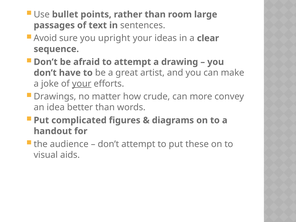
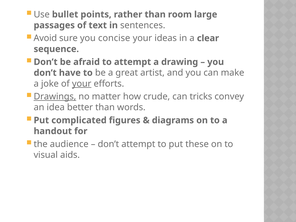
upright: upright -> concise (114, 38)
Drawings underline: none -> present (55, 97)
more: more -> tricks (201, 97)
